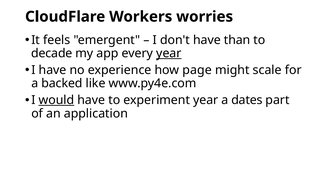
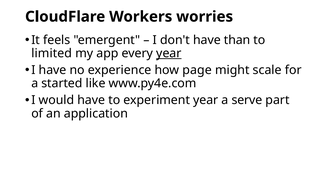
decade: decade -> limited (52, 53)
backed: backed -> started (62, 83)
would underline: present -> none (56, 100)
dates: dates -> serve (247, 100)
